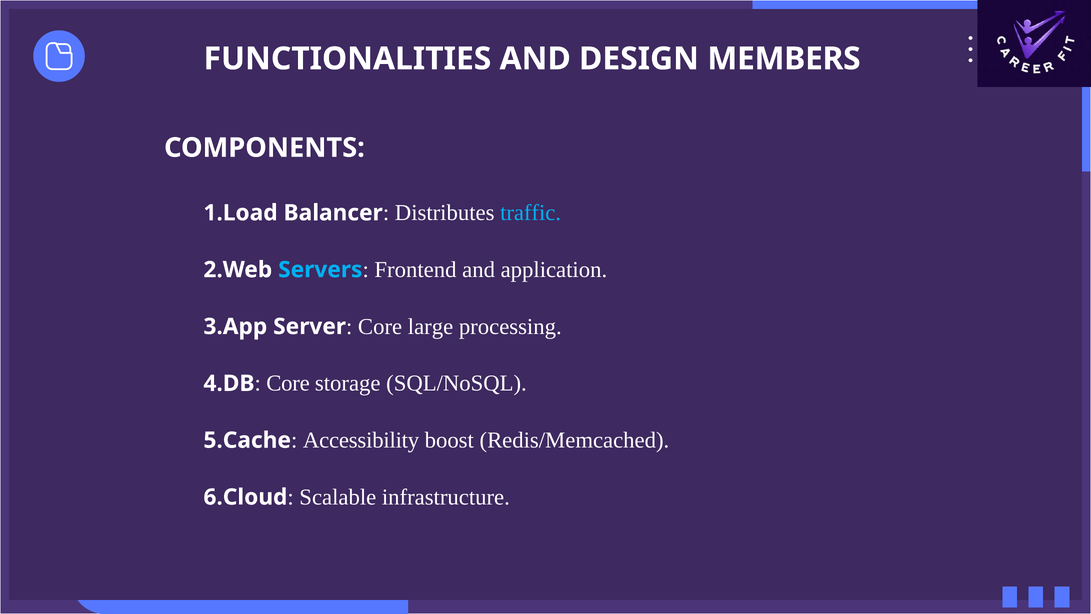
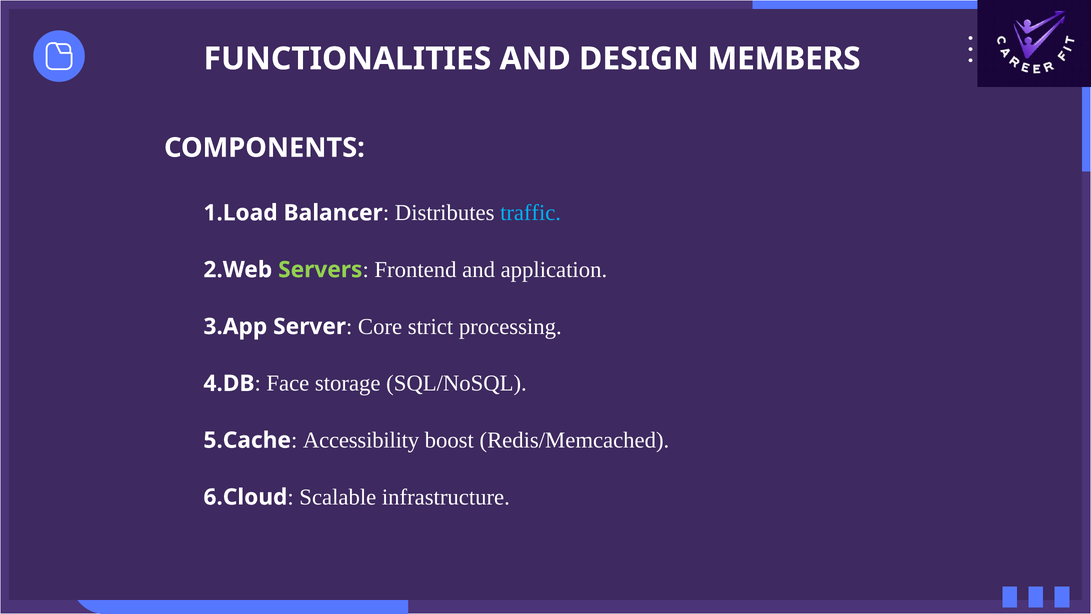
Servers colour: light blue -> light green (320, 270)
large: large -> strict (431, 326)
Core: Core -> Face (288, 383)
